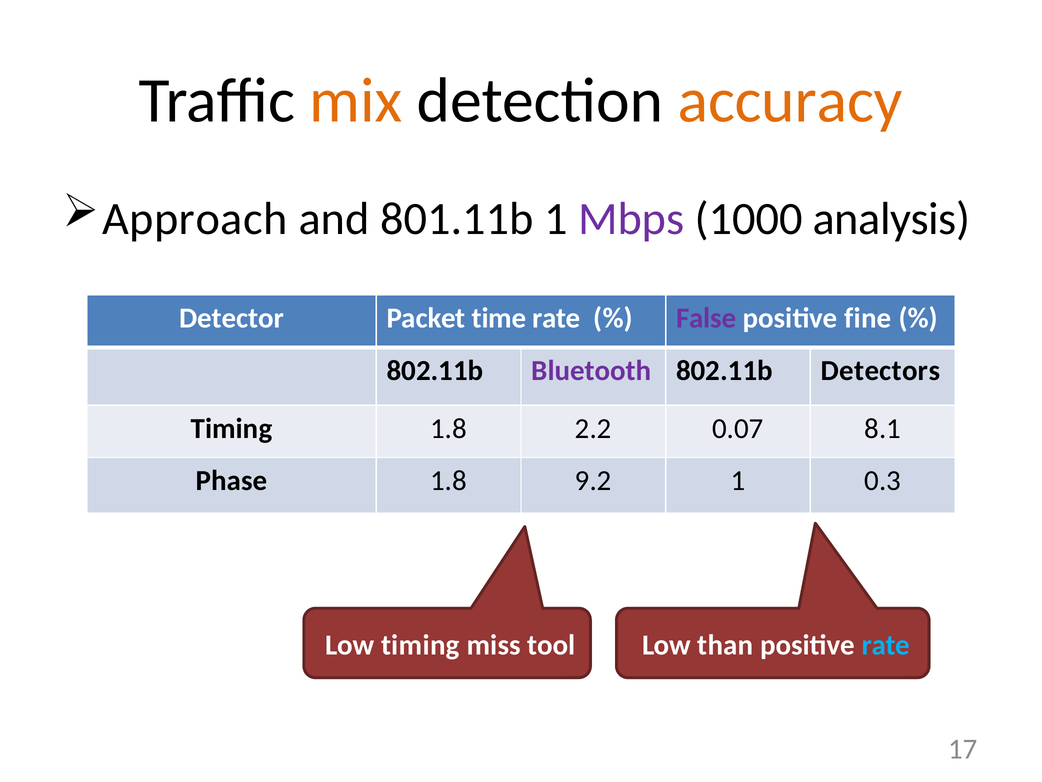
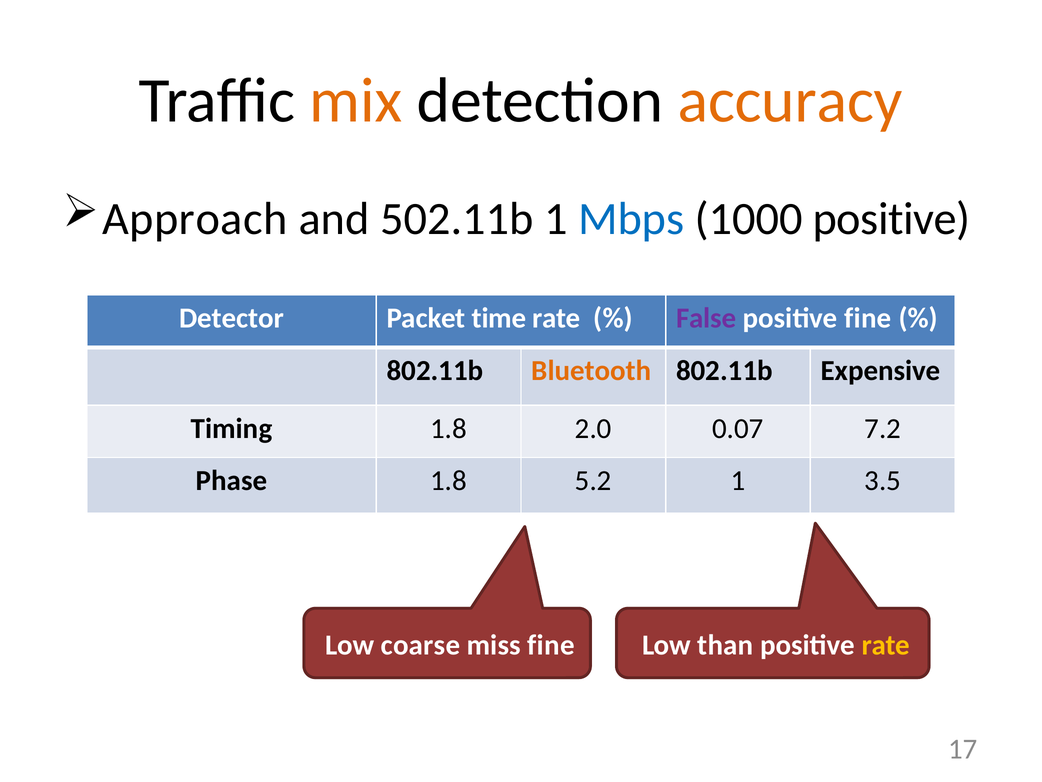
801.11b: 801.11b -> 502.11b (457, 219)
Mbps colour: purple -> blue (631, 219)
1000 analysis: analysis -> positive (891, 219)
Bluetooth colour: purple -> orange (591, 371)
Detectors: Detectors -> Expensive (881, 371)
2.2: 2.2 -> 2.0 (593, 428)
8.1: 8.1 -> 7.2 (883, 428)
9.2: 9.2 -> 5.2 (593, 480)
0.3: 0.3 -> 3.5 (883, 480)
Low timing: timing -> coarse (420, 645)
miss tool: tool -> fine (551, 645)
rate colour: light blue -> yellow (886, 645)
